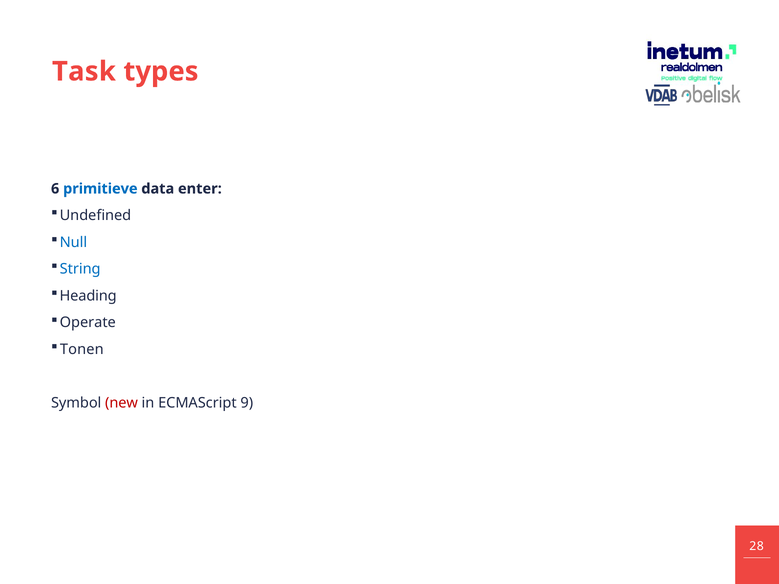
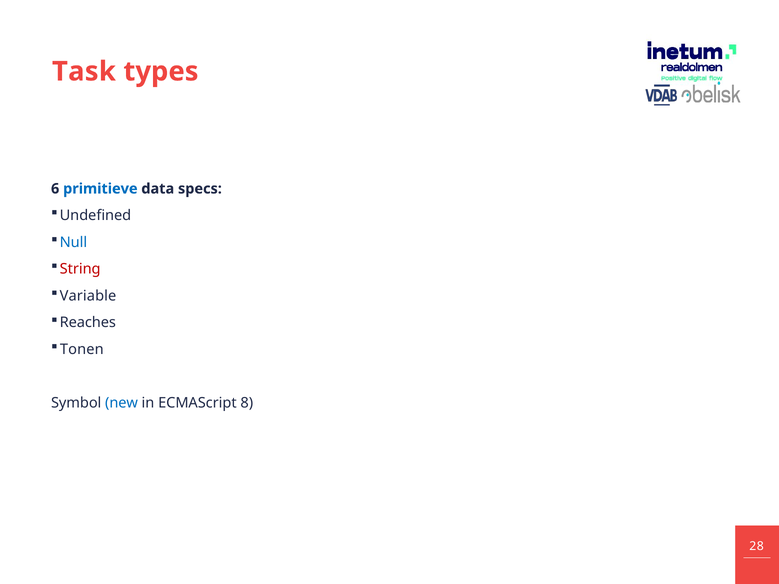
enter: enter -> specs (200, 189)
String colour: blue -> red (80, 269)
Heading: Heading -> Variable (88, 296)
Operate: Operate -> Reaches (88, 323)
new colour: red -> blue (122, 403)
9: 9 -> 8 (247, 403)
